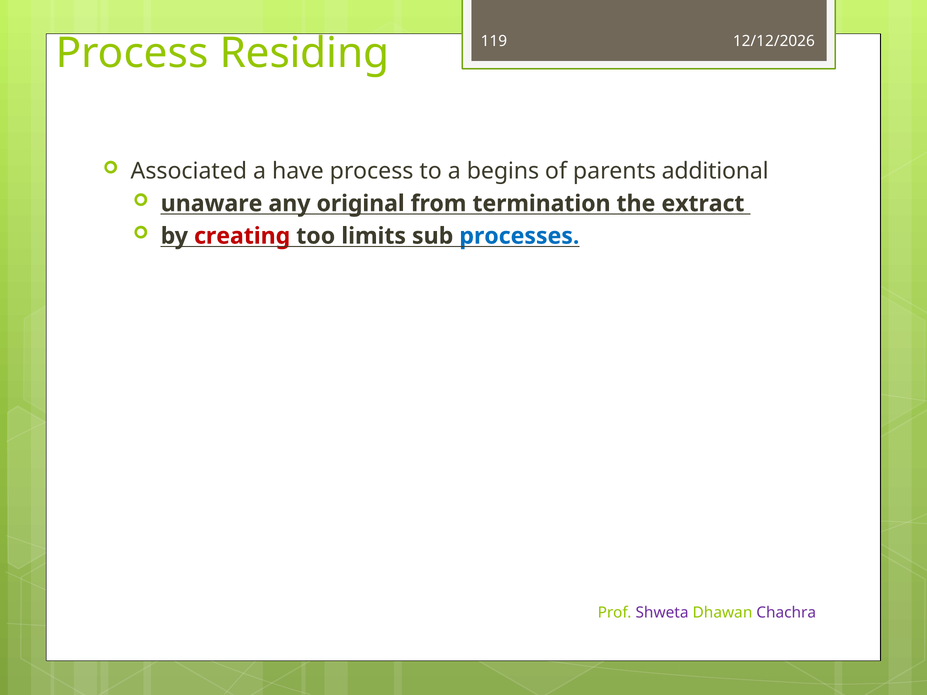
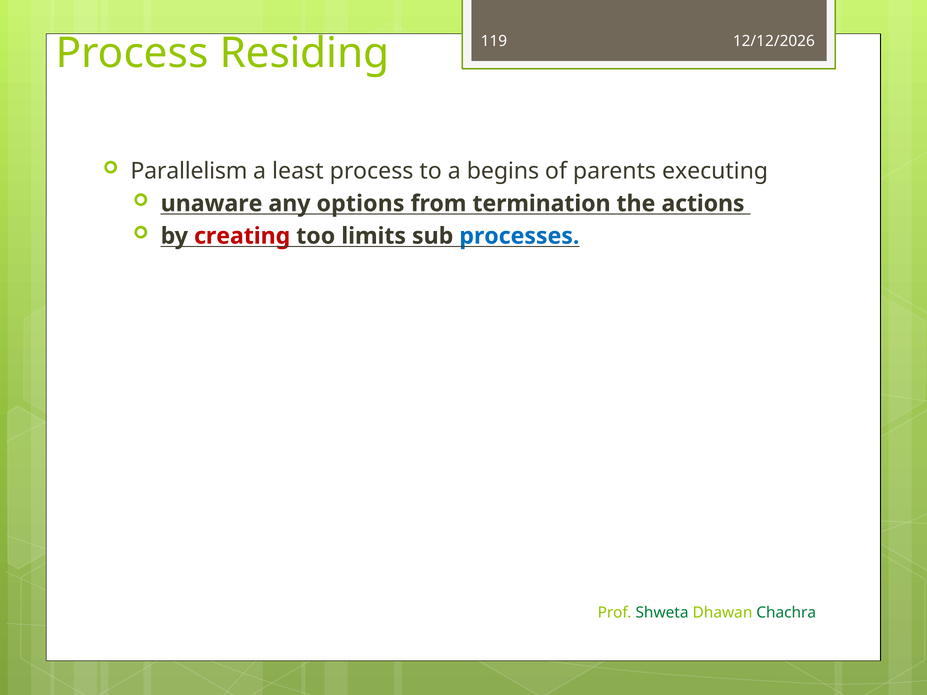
Associated: Associated -> Parallelism (189, 171)
have: have -> least (298, 171)
additional: additional -> executing (715, 171)
original: original -> options (361, 204)
extract: extract -> actions (703, 204)
Shweta colour: purple -> green (662, 613)
Chachra colour: purple -> green (786, 613)
